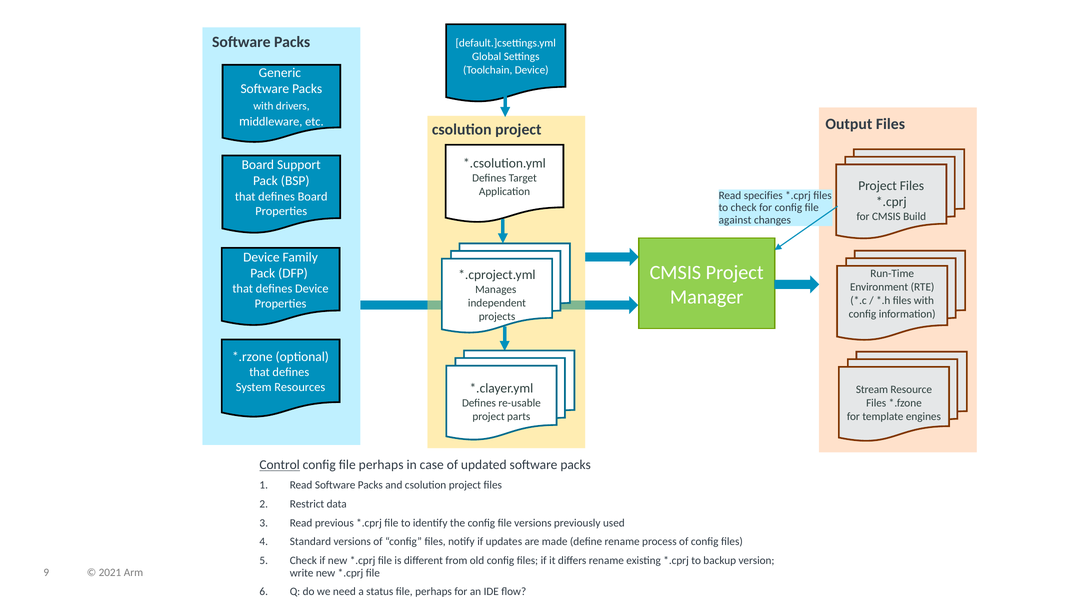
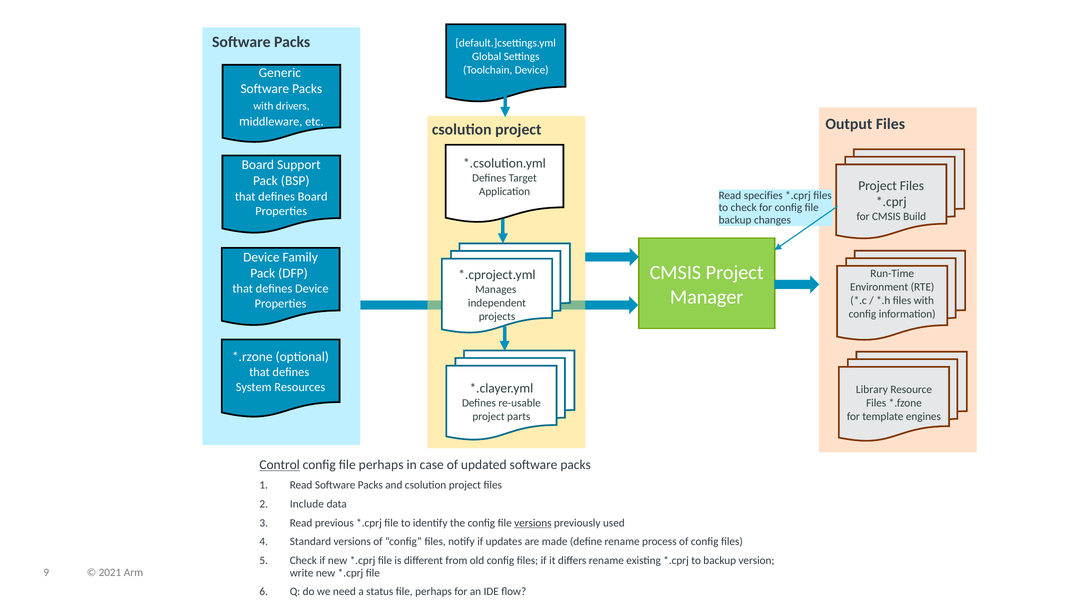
against: against -> backup (735, 220)
Stream: Stream -> Library (872, 389)
Restrict: Restrict -> Include (307, 504)
versions underline: none -> present (533, 523)
